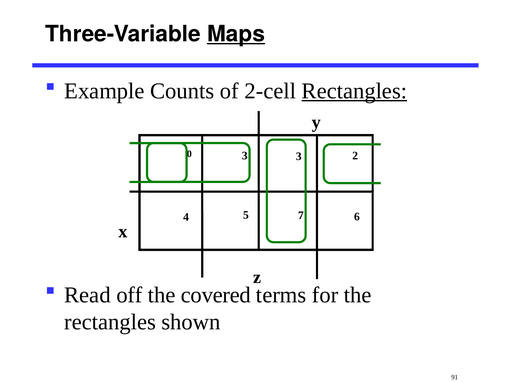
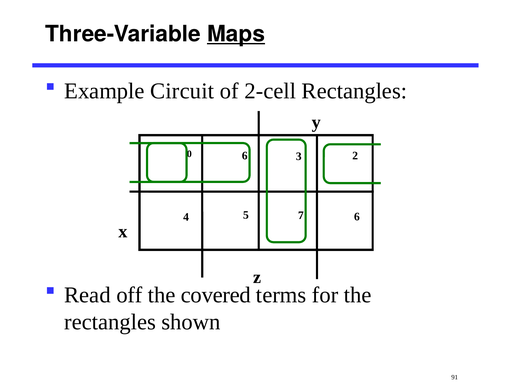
Counts: Counts -> Circuit (182, 91)
Rectangles underline: present -> none (354, 91)
3: 3 -> 6 (245, 155)
